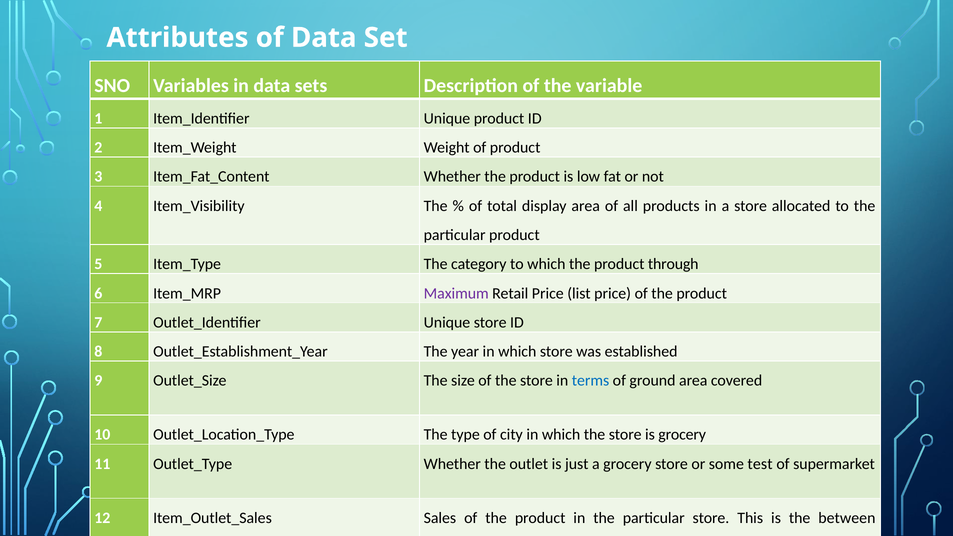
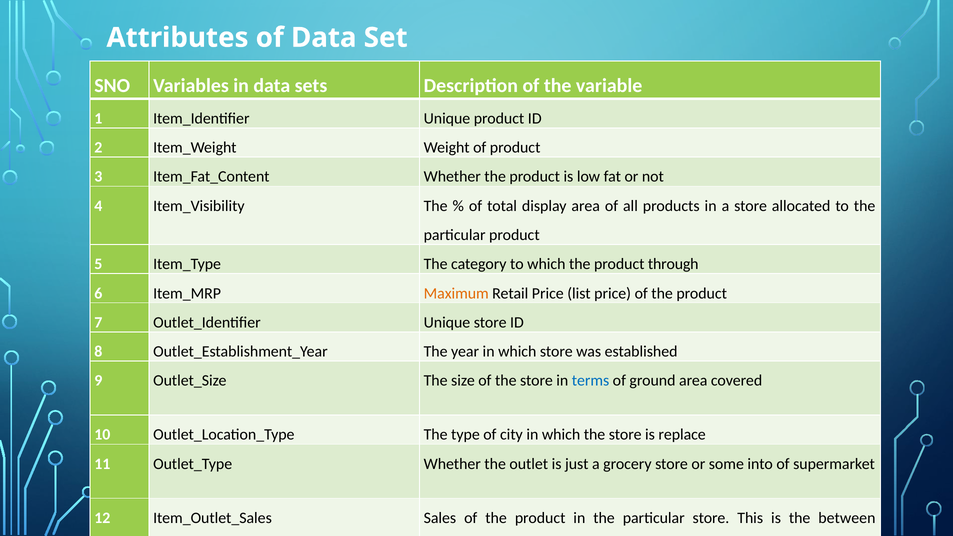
Maximum colour: purple -> orange (456, 293)
is grocery: grocery -> replace (682, 435)
test: test -> into (760, 464)
